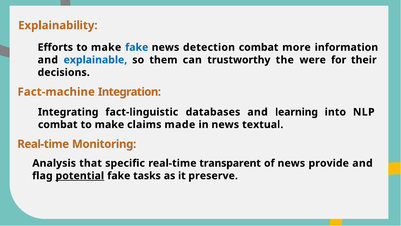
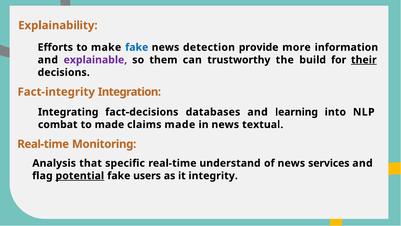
detection combat: combat -> provide (259, 47)
explainable colour: blue -> purple (95, 60)
were: were -> build (313, 60)
their underline: none -> present (364, 60)
Fact-machine: Fact-machine -> Fact-integrity (56, 92)
fact-linguistic: fact-linguistic -> fact-decisions (142, 112)
make: make -> made (109, 124)
transparent: transparent -> understand (230, 163)
provide: provide -> services (329, 163)
tasks: tasks -> users (147, 176)
preserve: preserve -> integrity (213, 176)
